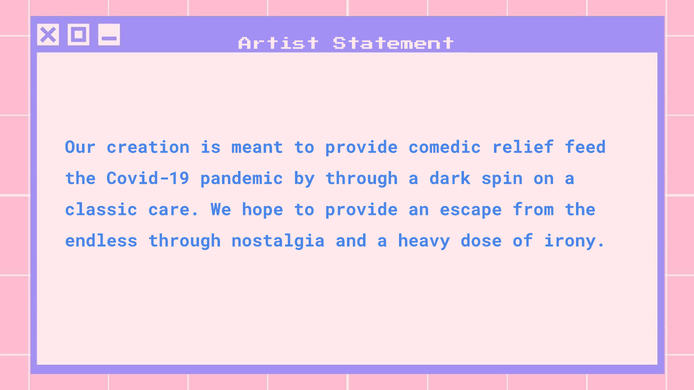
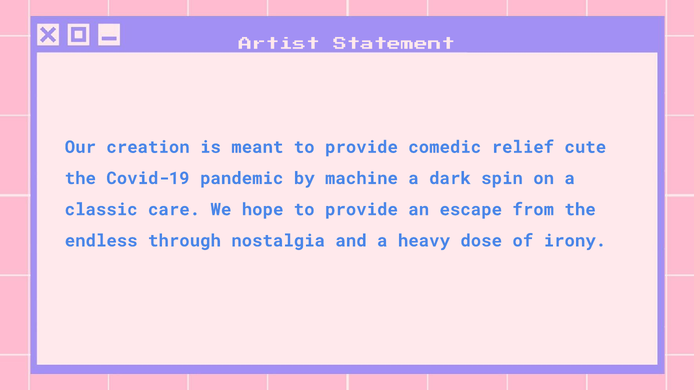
feed: feed -> cute (585, 147)
by through: through -> machine (361, 178)
